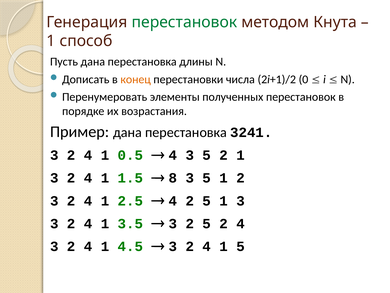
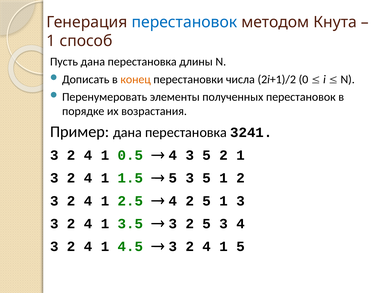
перестановок colour: green -> blue (184, 22)
8: 8 -> 5 (173, 178)
2 5 2: 2 -> 3 (224, 223)
